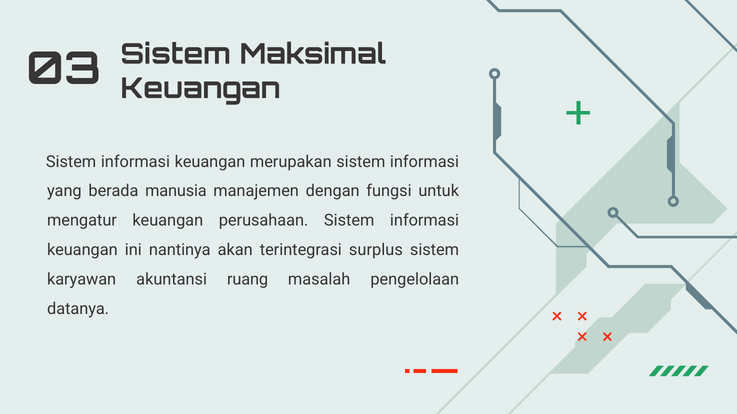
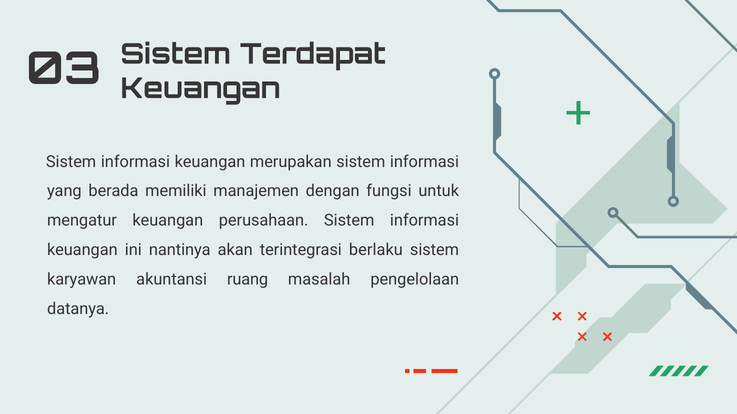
Maksimal: Maksimal -> Terdapat (313, 54)
manusia: manusia -> memiliki (176, 191)
surplus: surplus -> berlaku (376, 250)
